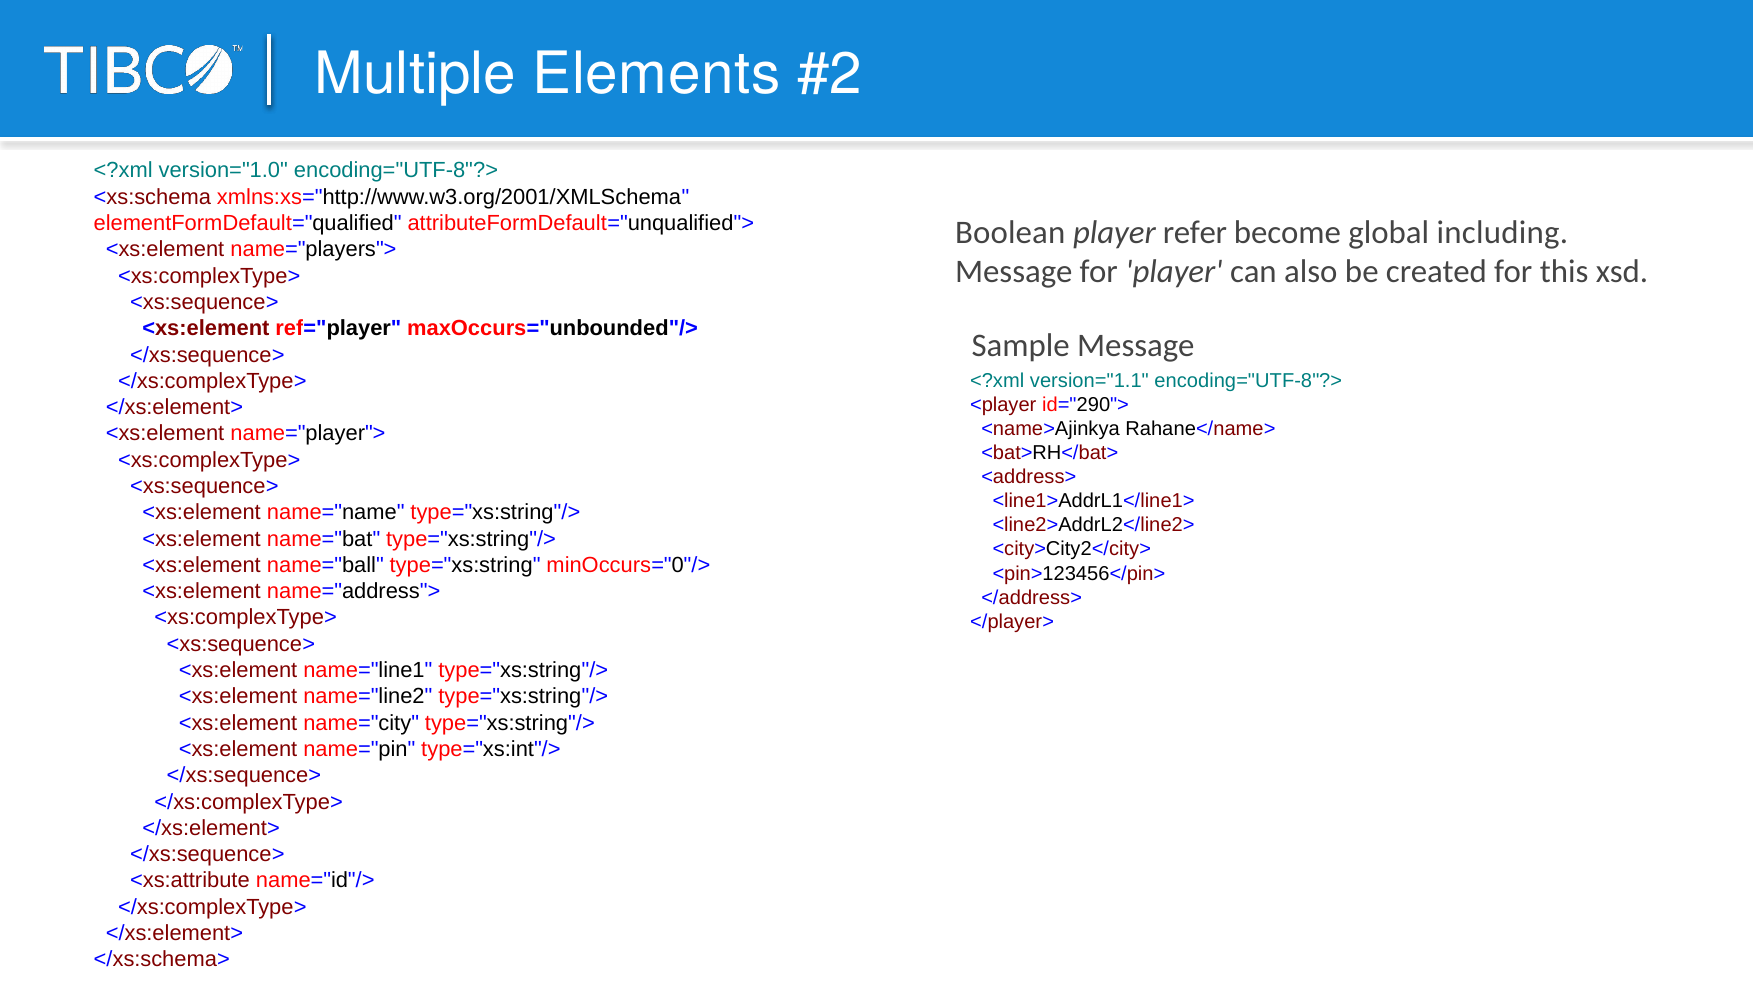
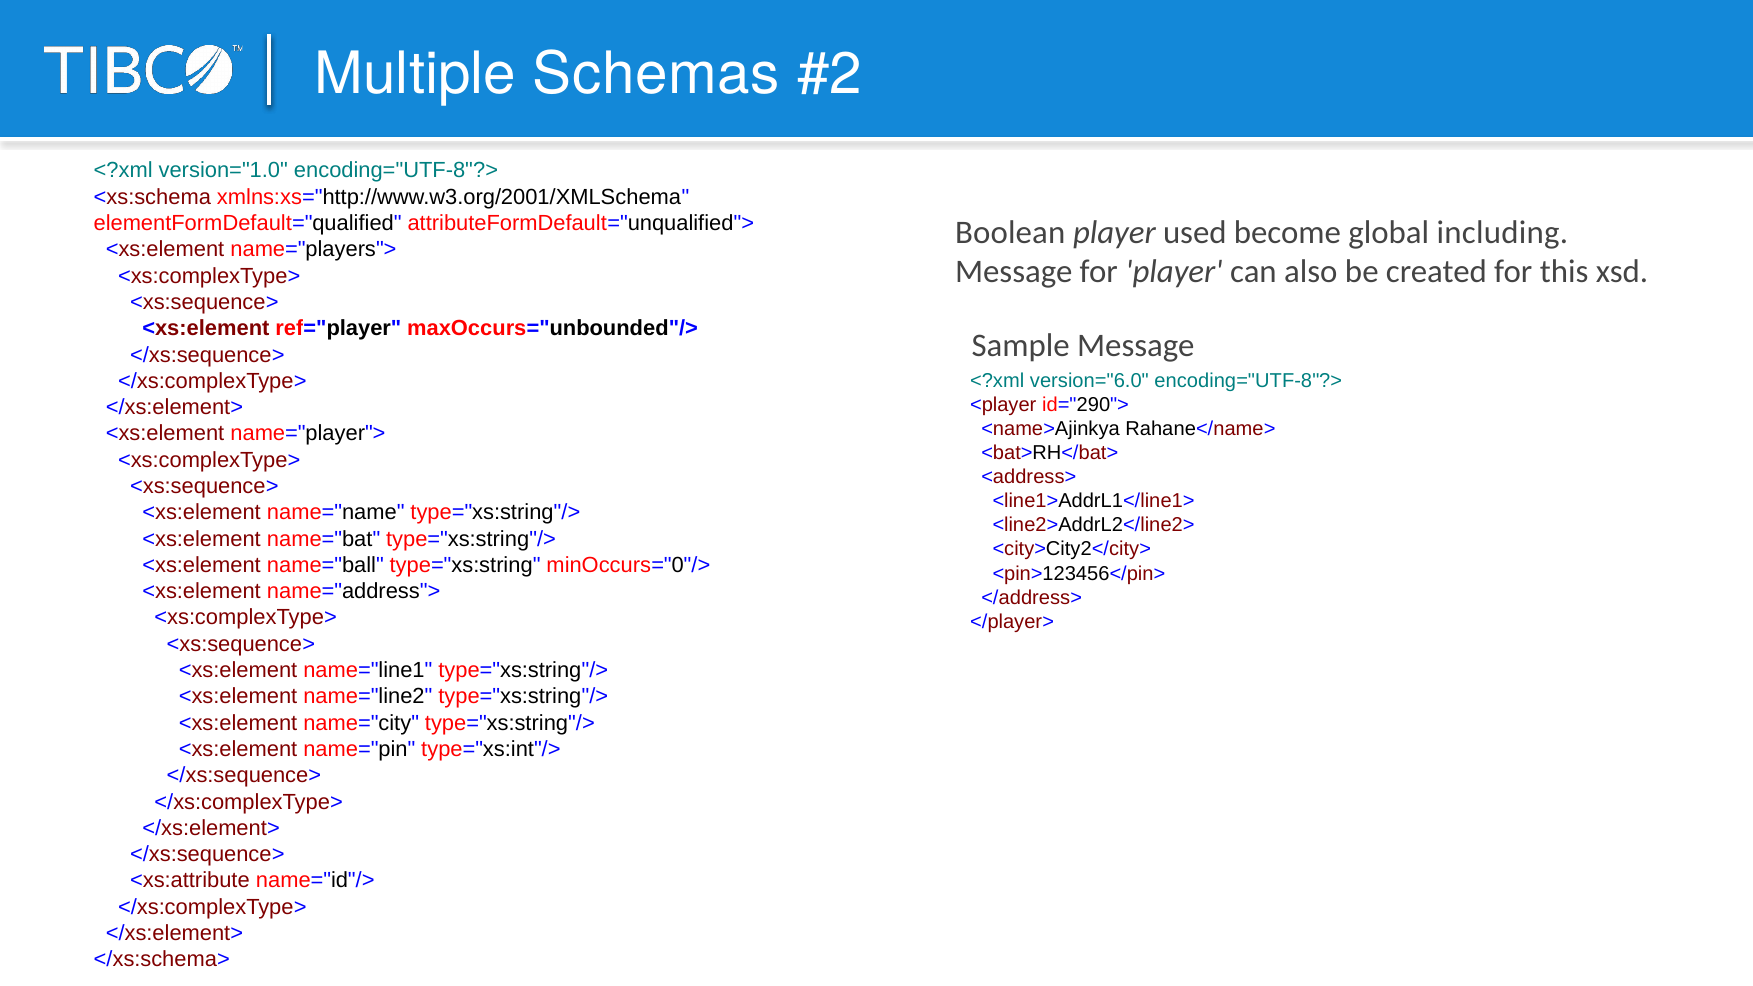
Elements: Elements -> Schemas (656, 74)
refer: refer -> used (1195, 233)
version="1.1: version="1.1 -> version="6.0 (1089, 380)
